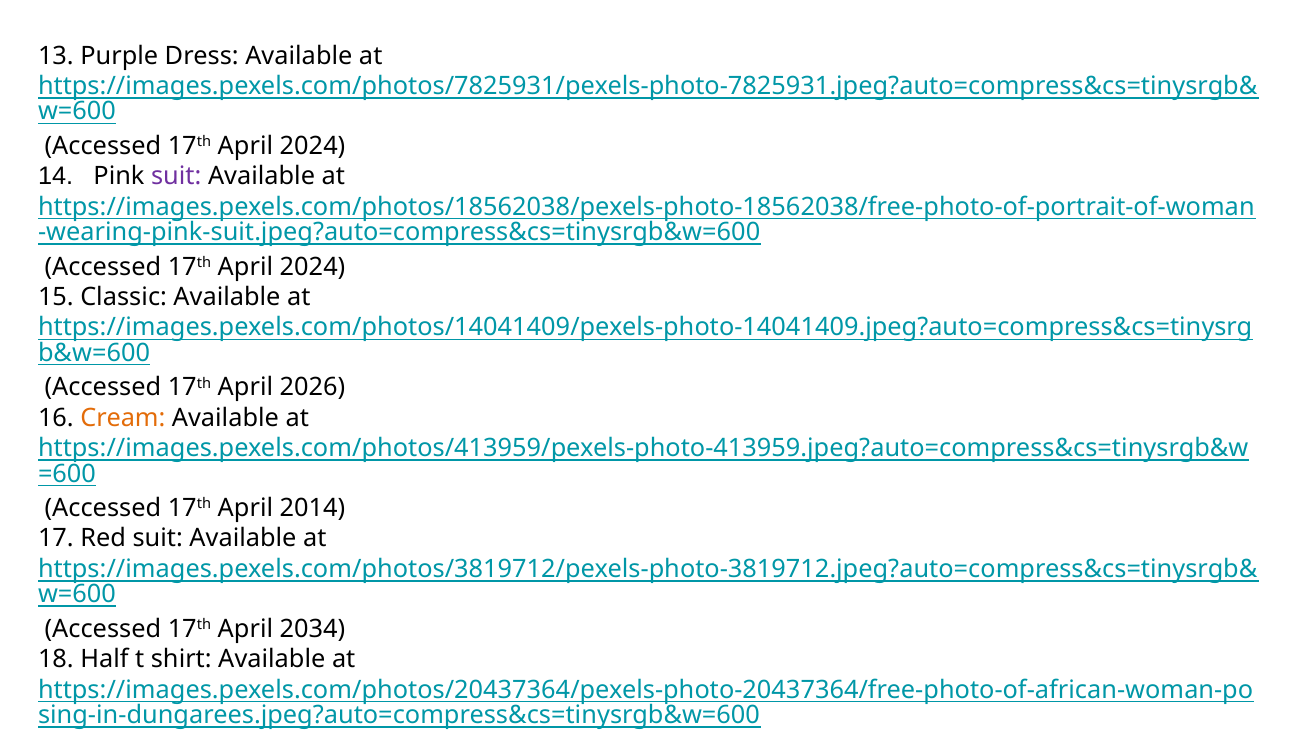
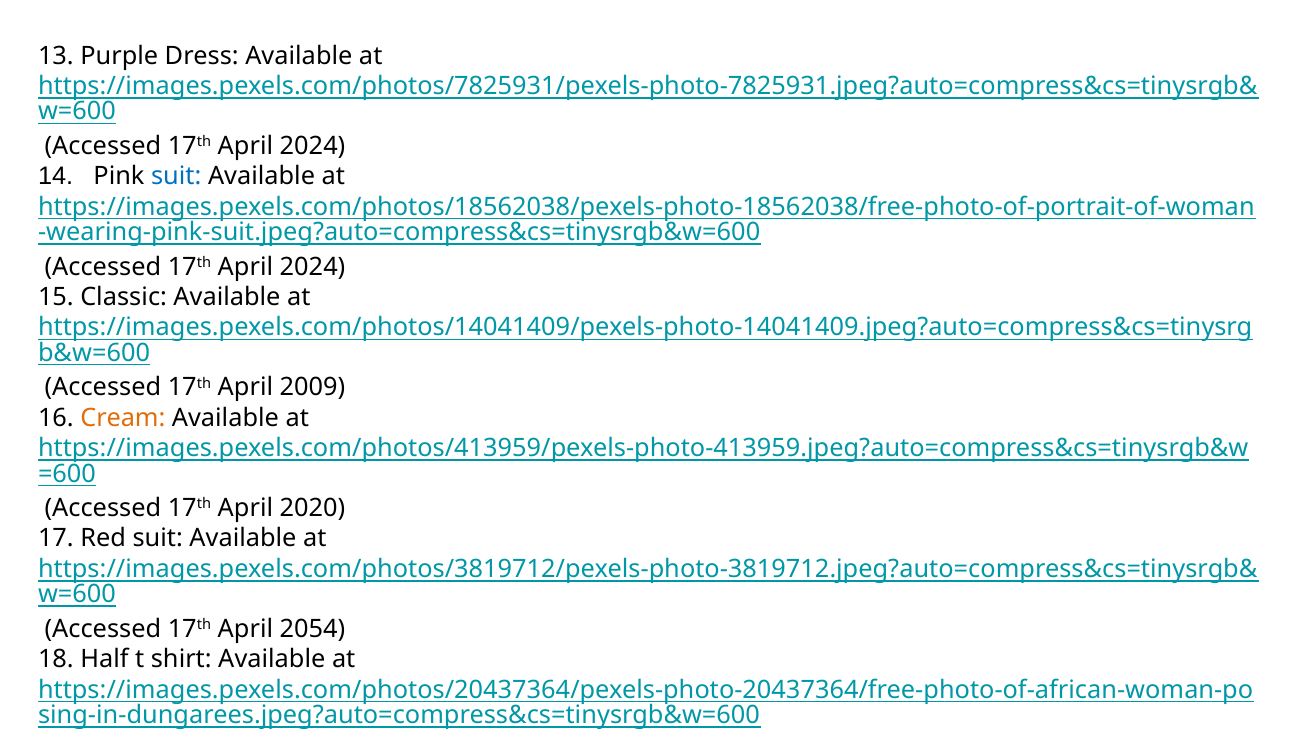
suit colour: purple -> blue (176, 176)
2026: 2026 -> 2009 (312, 387)
2014: 2014 -> 2020 (312, 508)
2034: 2034 -> 2054 (312, 628)
